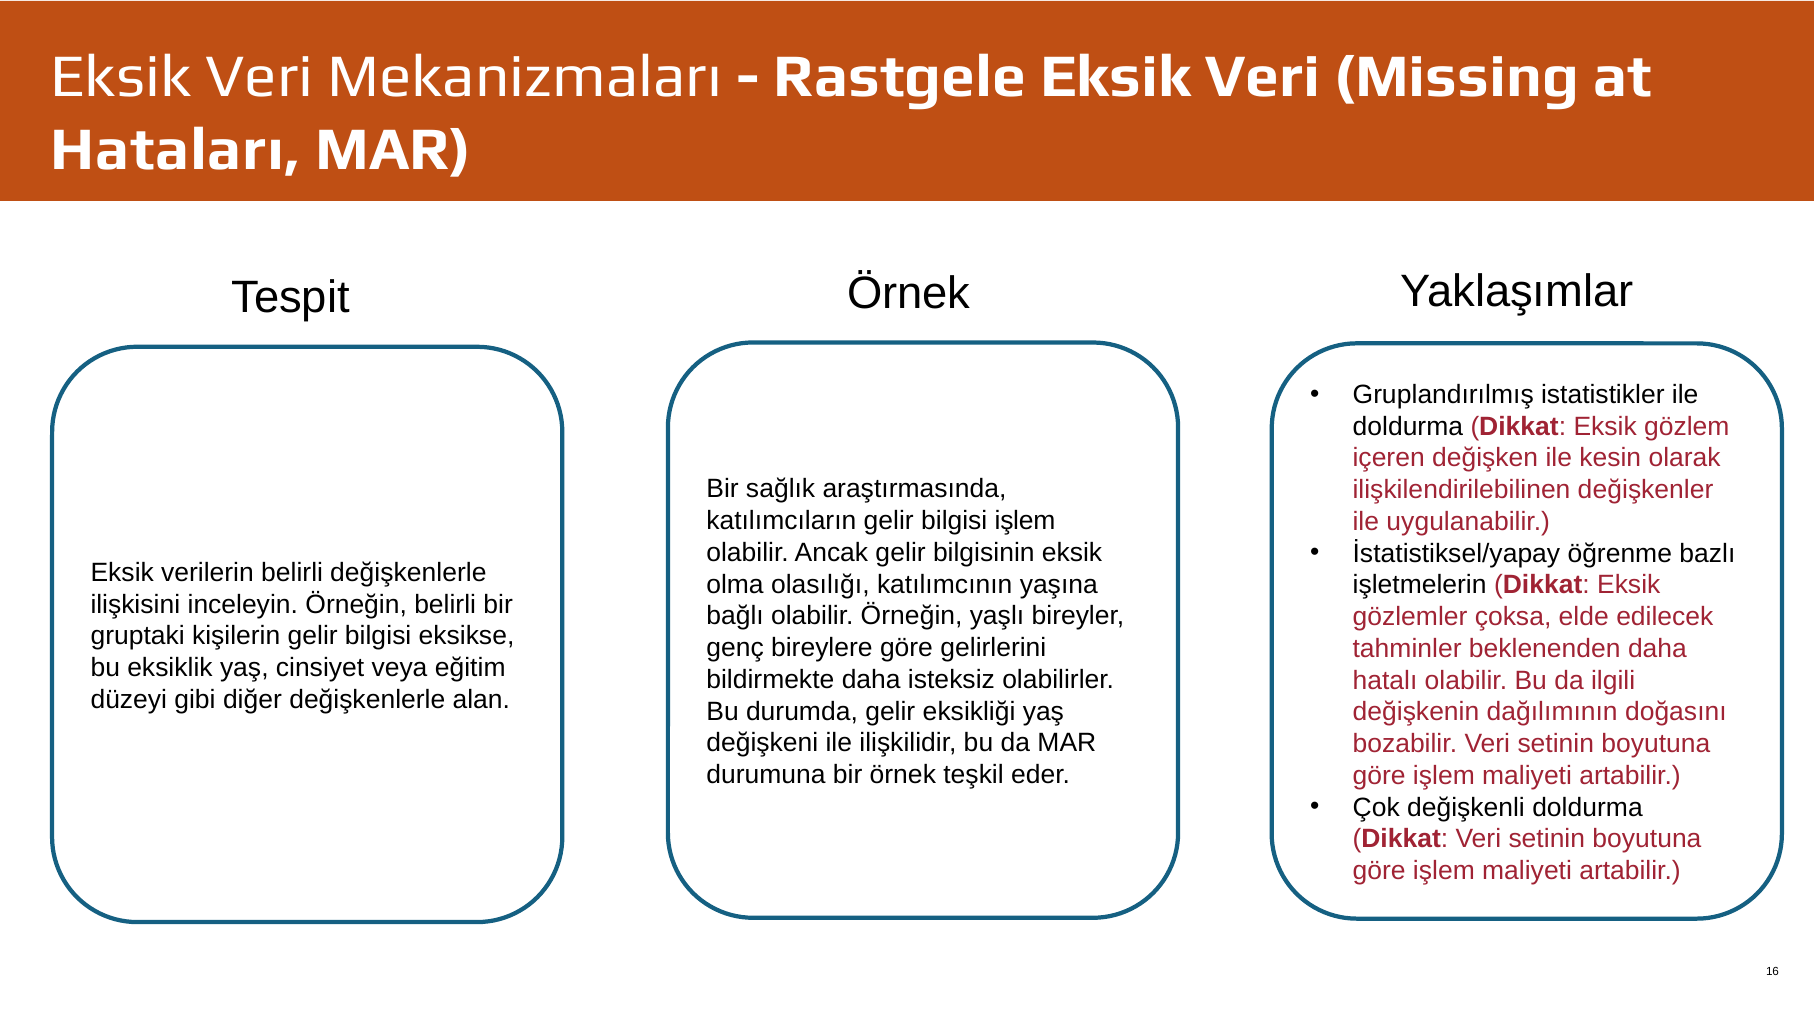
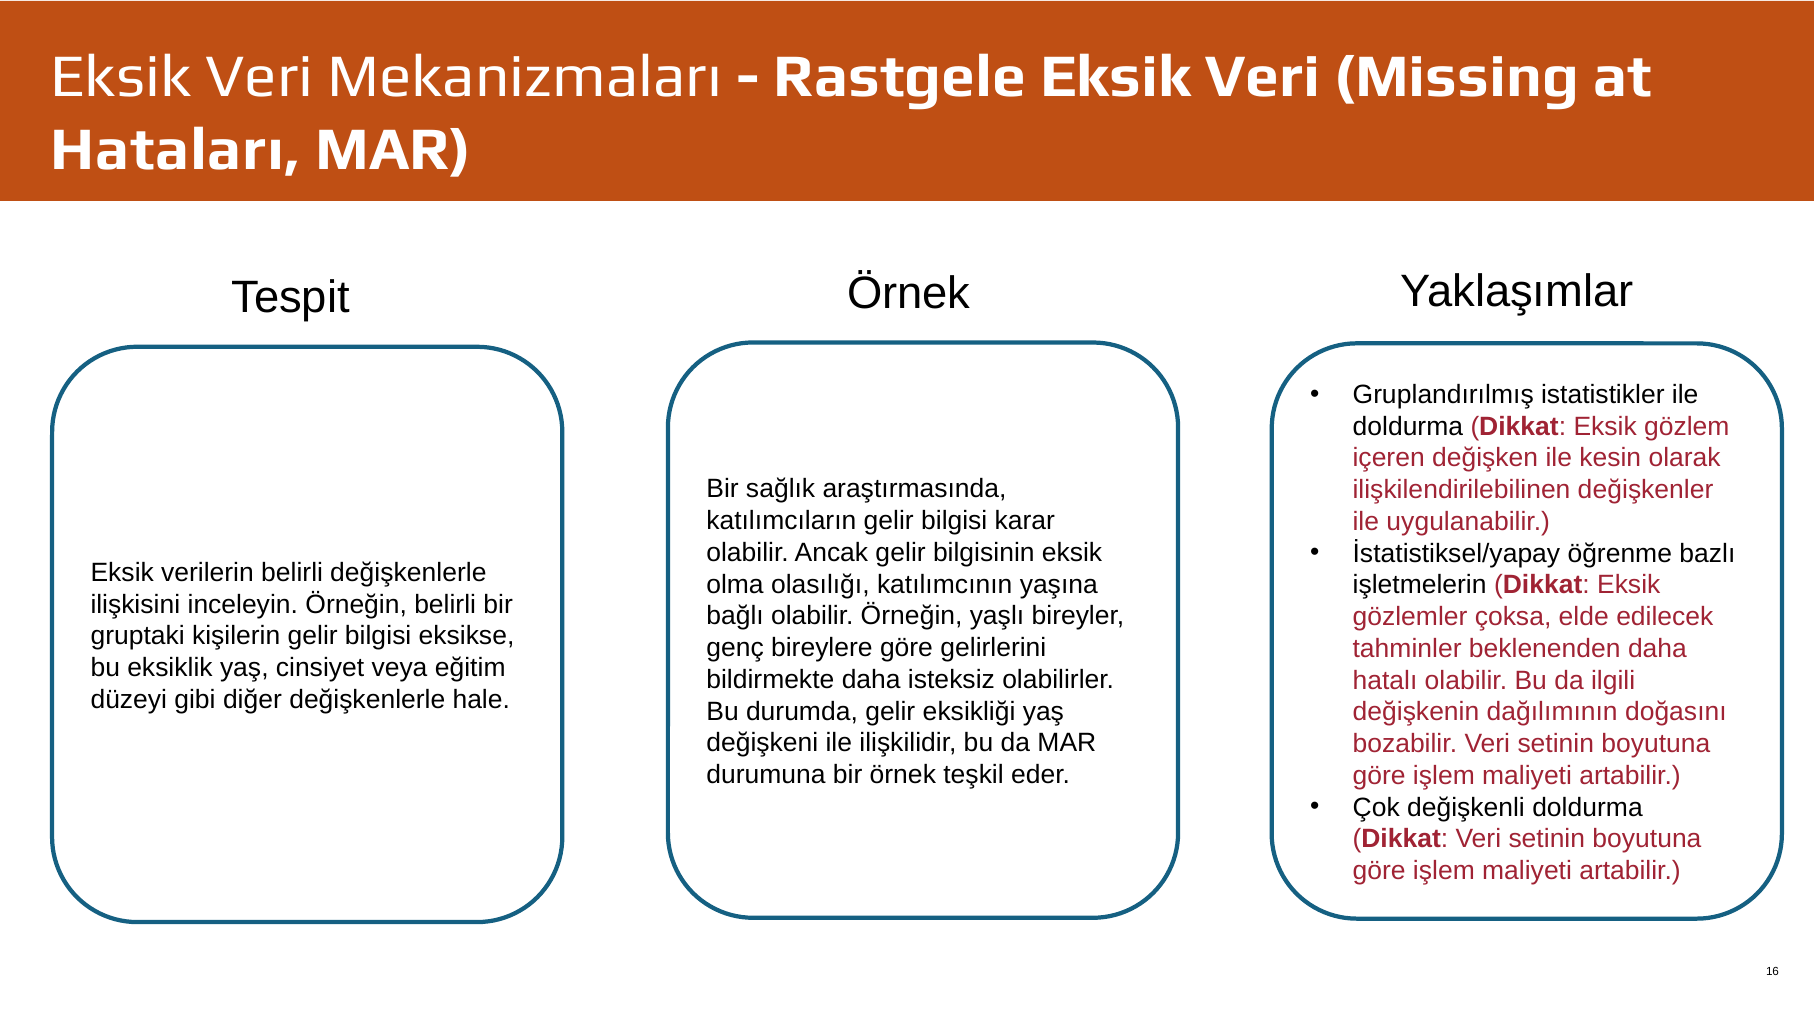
bilgisi işlem: işlem -> karar (1025, 521)
alan: alan -> hale (481, 700)
